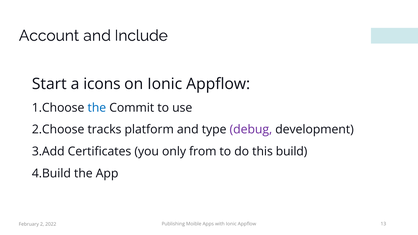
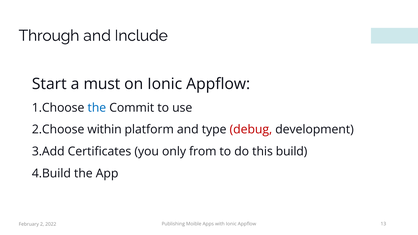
Account: Account -> Through (49, 36)
icons: icons -> must (102, 84)
tracks: tracks -> within (105, 130)
debug colour: purple -> red (251, 130)
